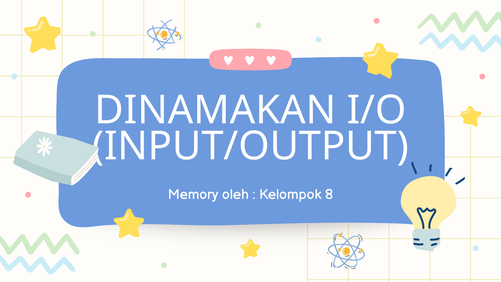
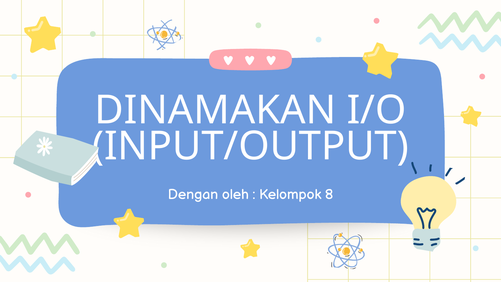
Memory: Memory -> Dengan (193, 194)
